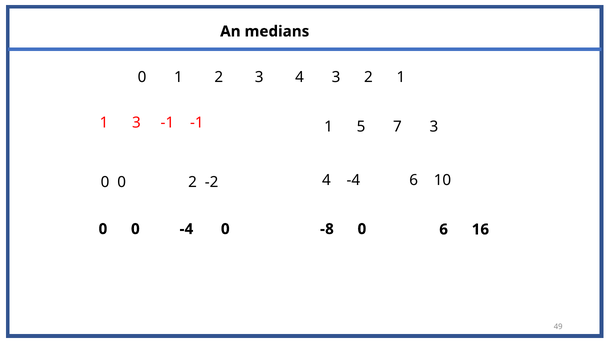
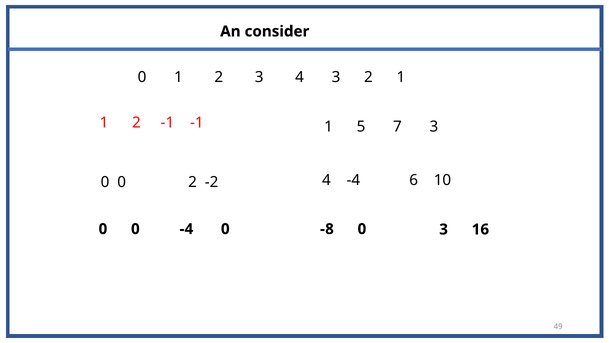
medians: medians -> consider (277, 31)
3: 3 -> 2 (136, 123)
0 6: 6 -> 3 (444, 229)
